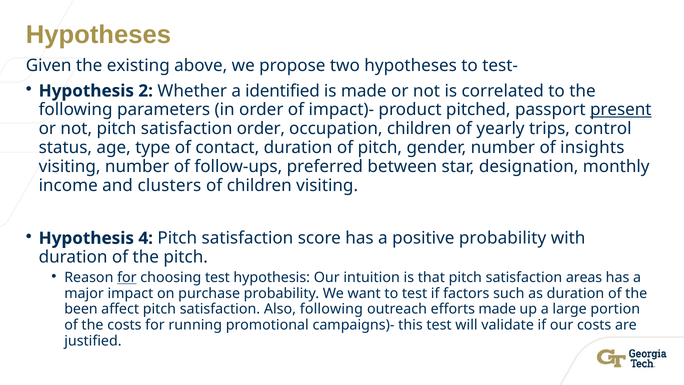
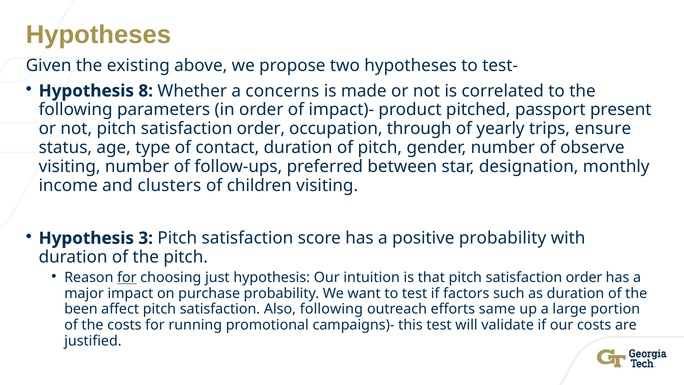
2: 2 -> 8 (146, 91)
identified: identified -> concerns (282, 91)
present underline: present -> none (621, 110)
occupation children: children -> through (419, 129)
control: control -> ensure (603, 129)
insights: insights -> observe (592, 148)
4: 4 -> 3 (146, 238)
choosing test: test -> just (217, 277)
that pitch satisfaction areas: areas -> order (584, 277)
efforts made: made -> same (497, 309)
